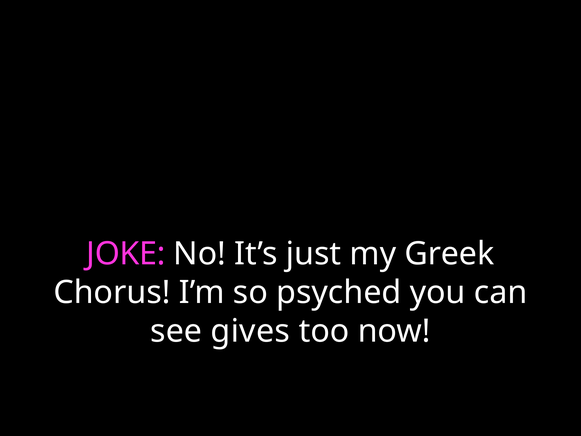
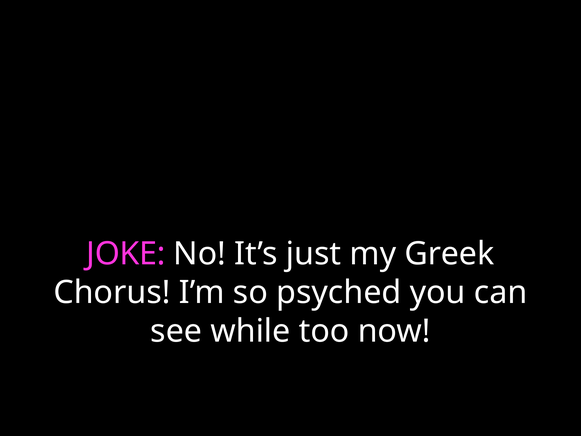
gives: gives -> while (250, 331)
